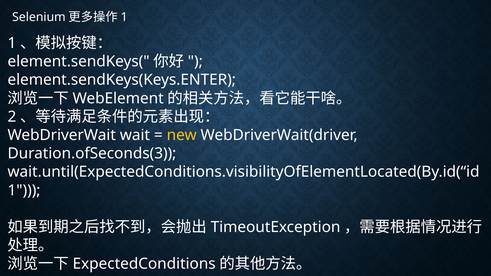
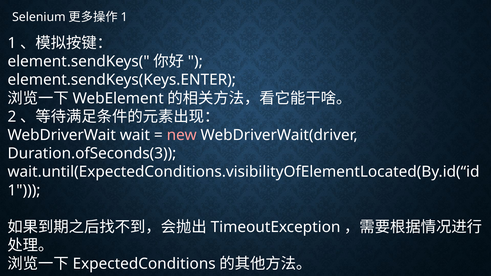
new colour: yellow -> pink (182, 135)
